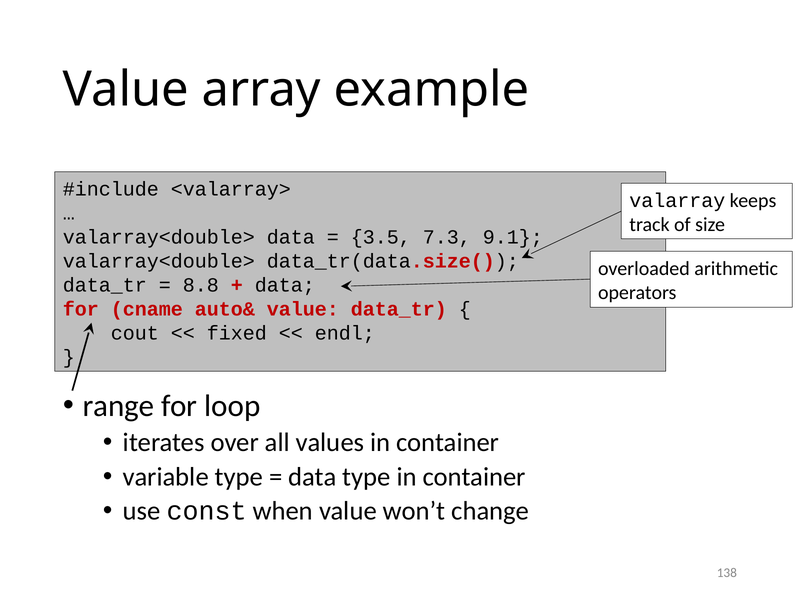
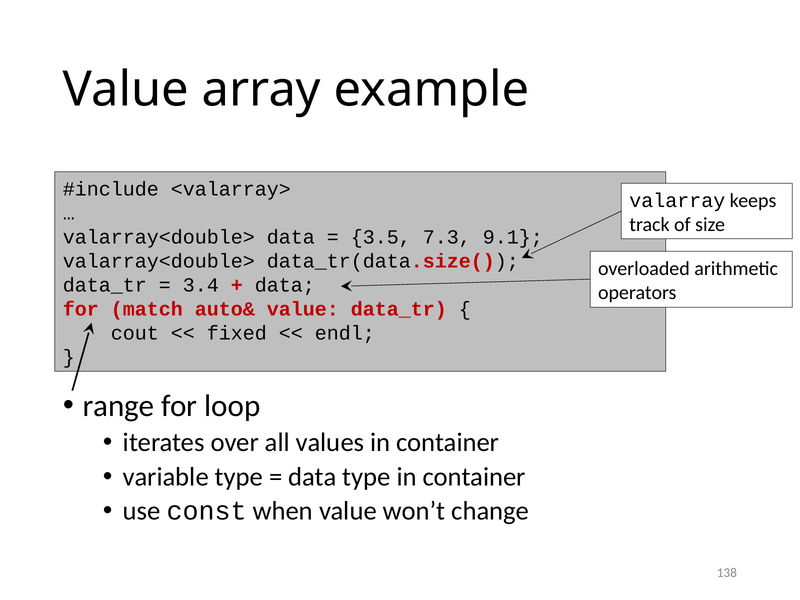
8.8: 8.8 -> 3.4 (201, 285)
cname: cname -> match (147, 309)
